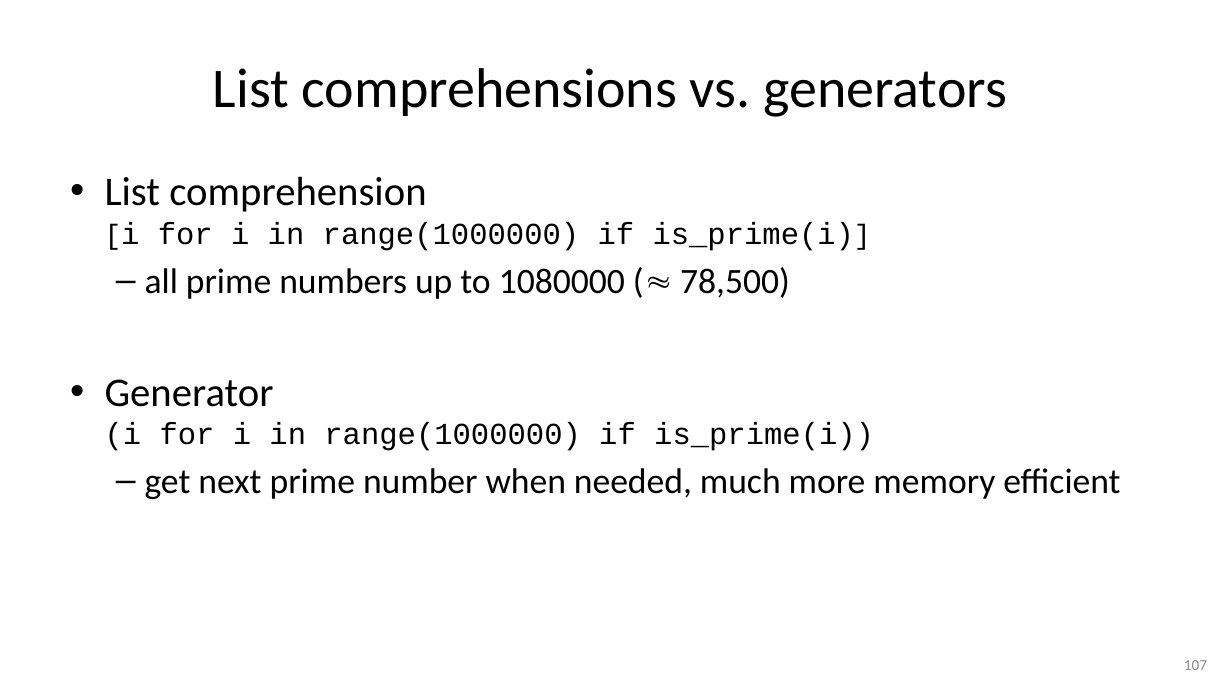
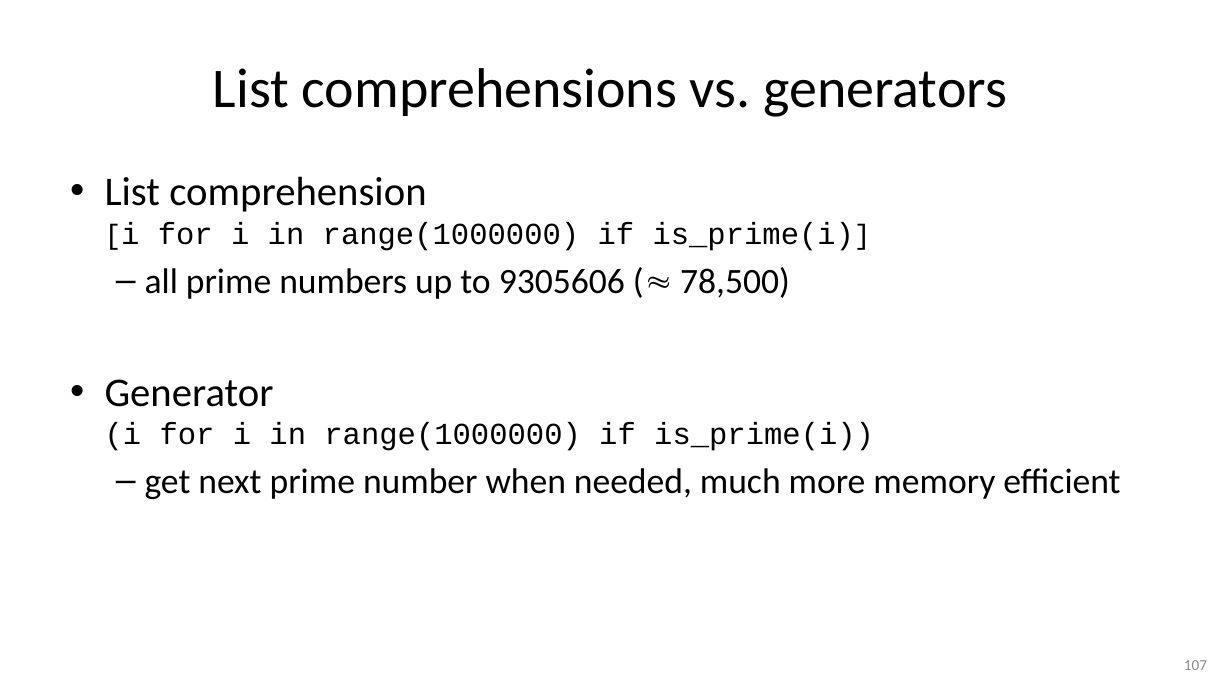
1080000: 1080000 -> 9305606 (562, 281)
